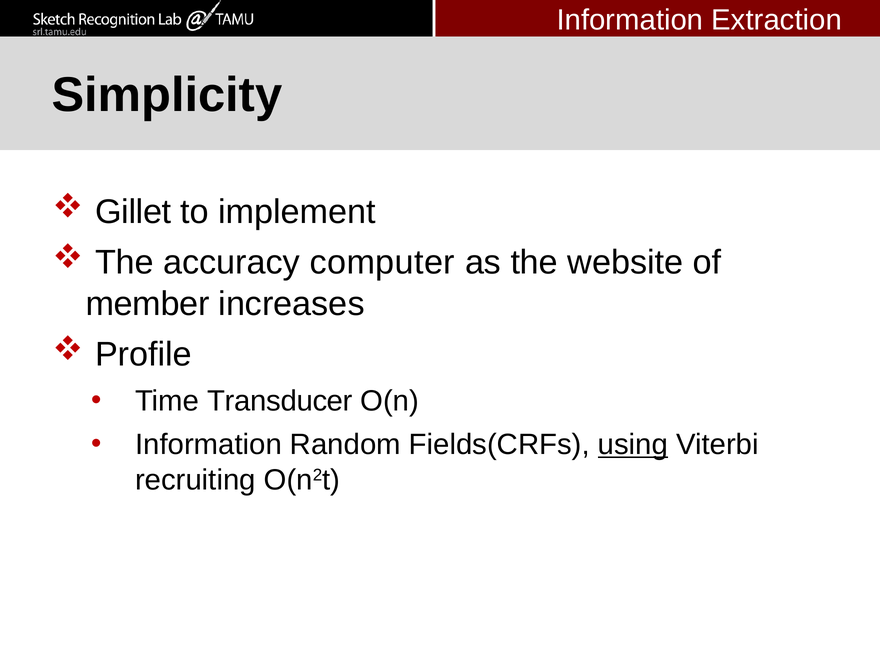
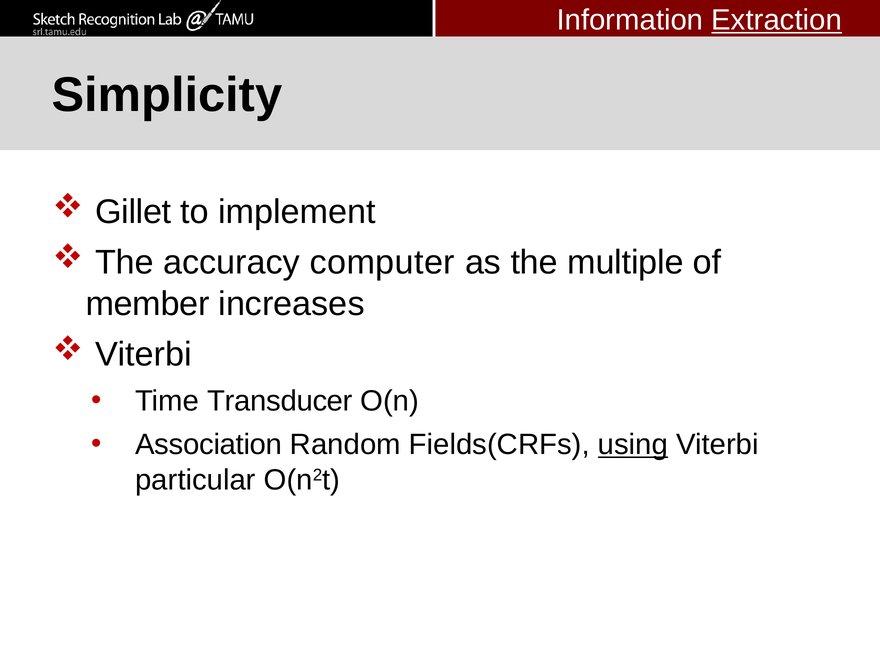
Extraction underline: none -> present (777, 20)
website: website -> multiple (625, 263)
Profile: Profile -> Viterbi (143, 355)
Information: Information -> Association (209, 445)
recruiting: recruiting -> particular (195, 480)
